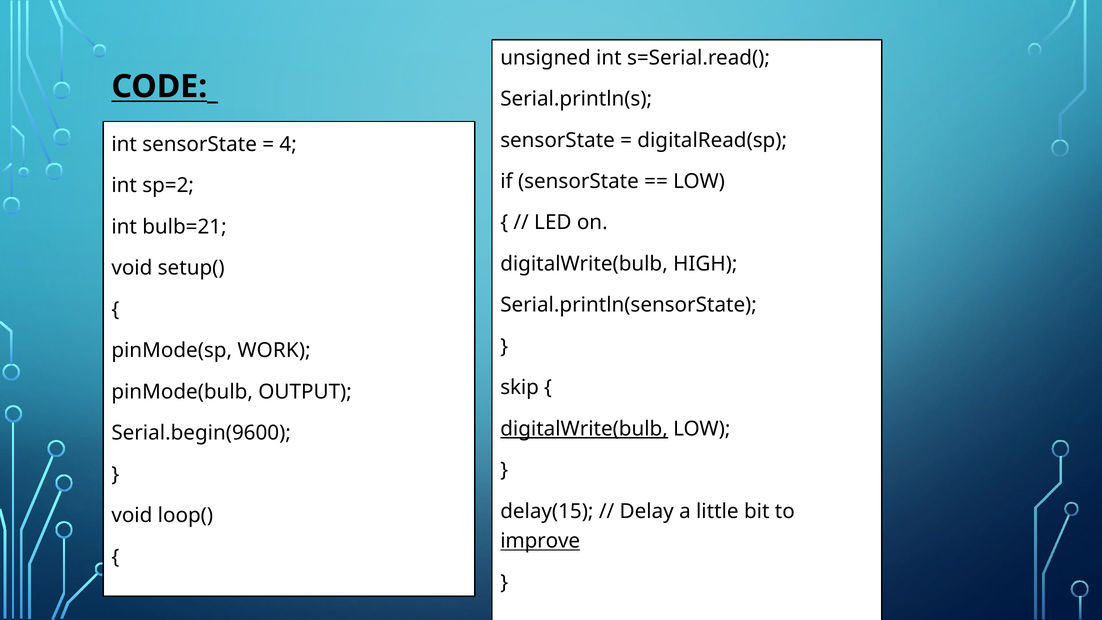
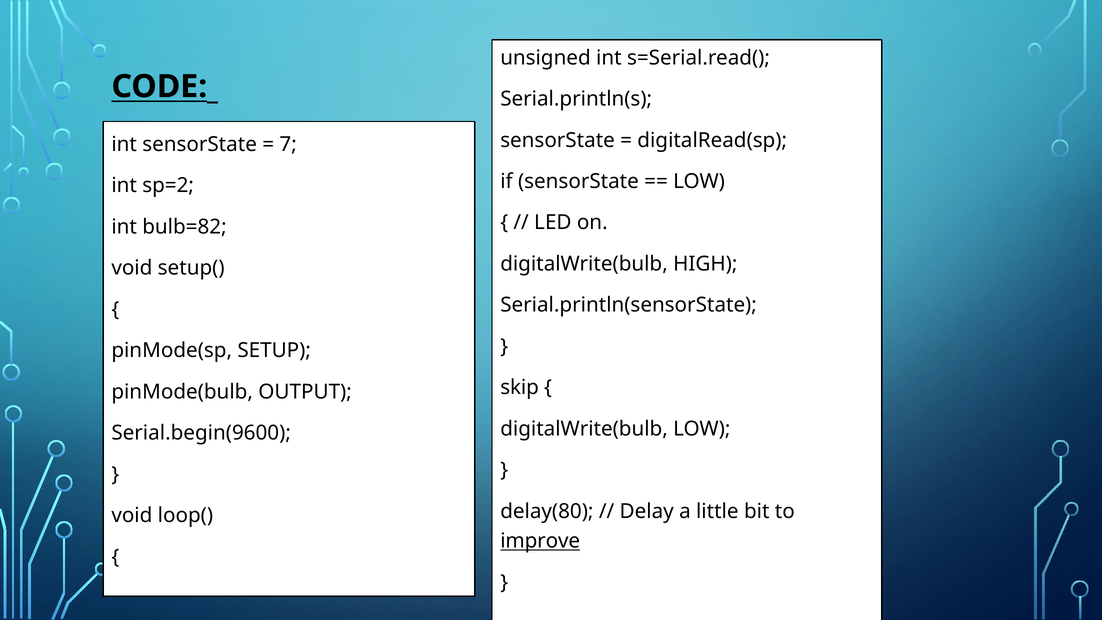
4: 4 -> 7 (288, 144)
bulb=21: bulb=21 -> bulb=82 (184, 227)
WORK: WORK -> SETUP (274, 351)
digitalWrite(bulb underline: present -> none (584, 429)
delay(15: delay(15 -> delay(80 (547, 511)
